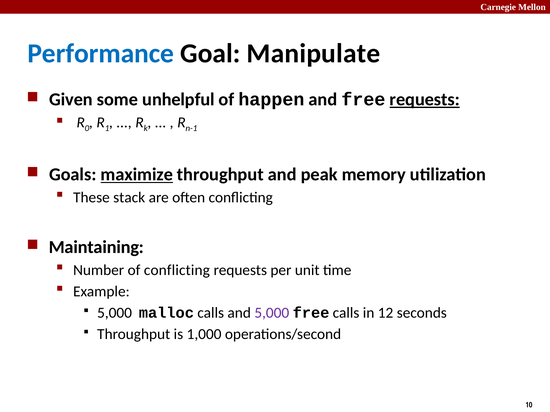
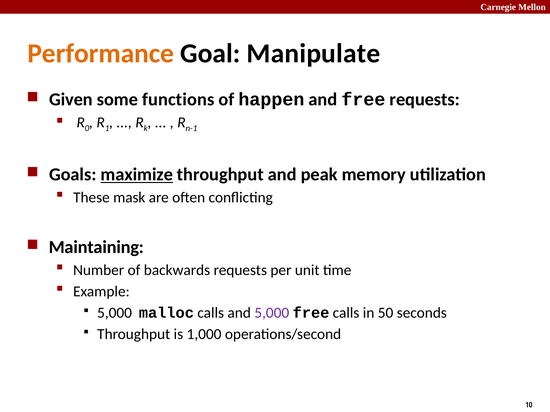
Performance colour: blue -> orange (101, 53)
unhelpful: unhelpful -> functions (178, 100)
requests underline: present -> none (425, 100)
stack: stack -> mask (129, 198)
of conflicting: conflicting -> backwards (177, 270)
12: 12 -> 50 (386, 313)
